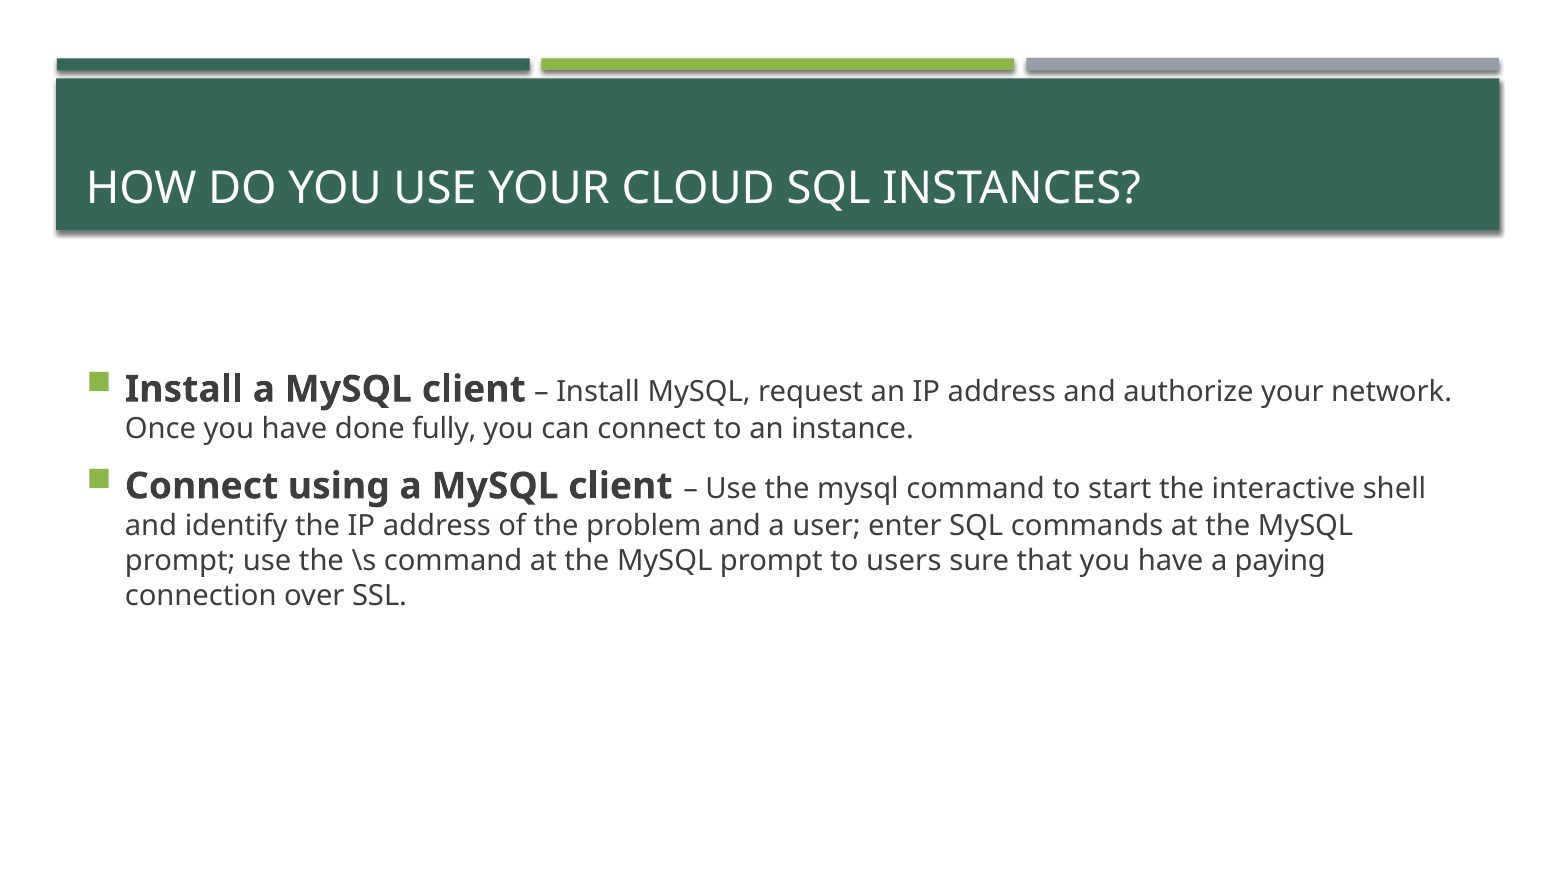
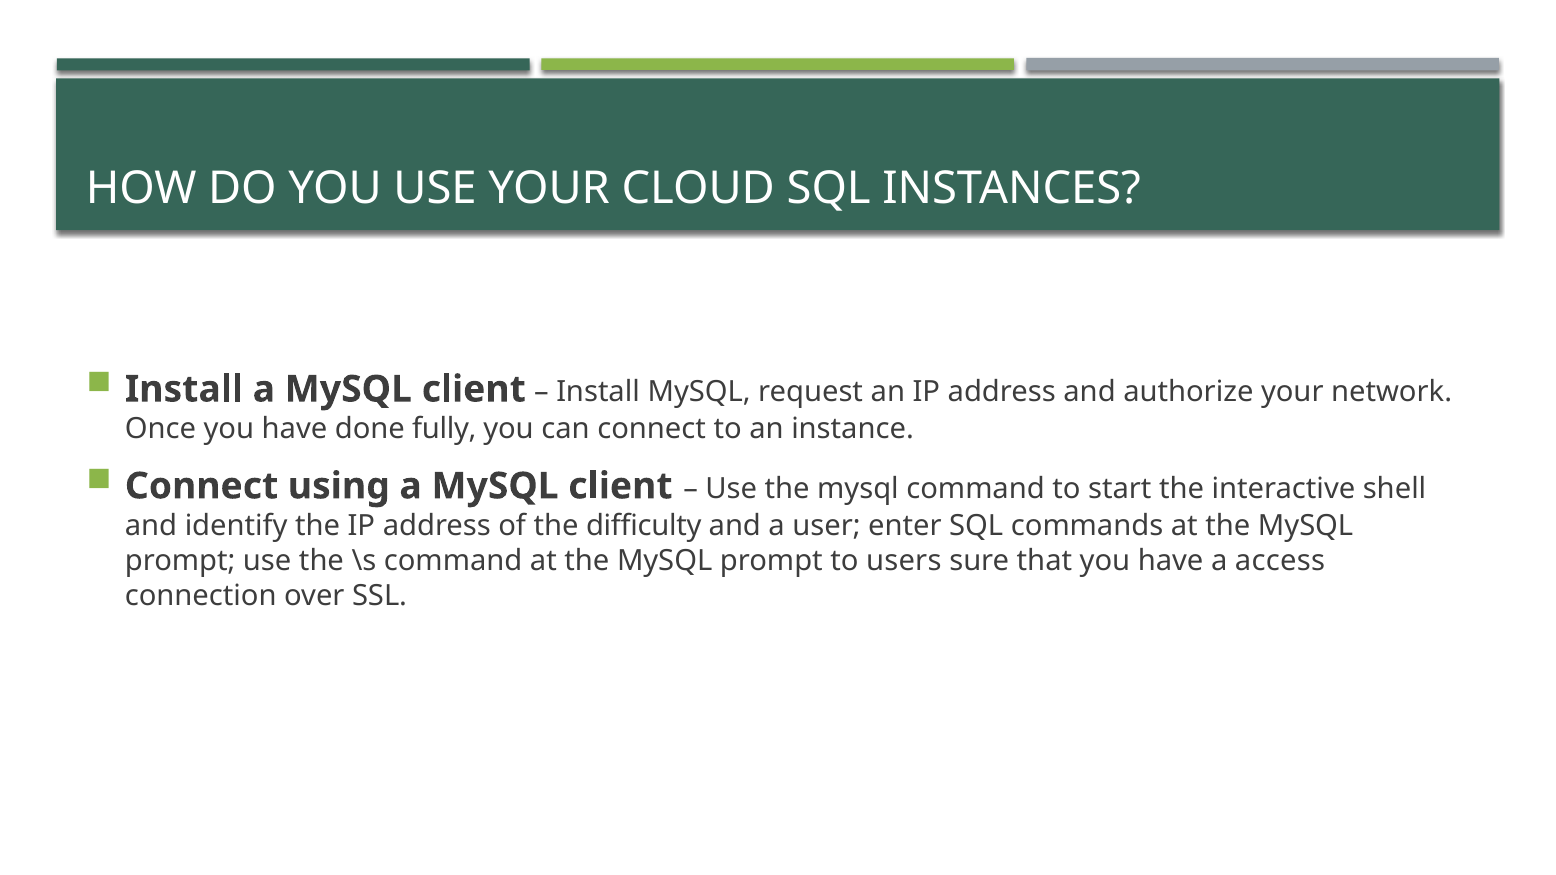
problem: problem -> difficulty (644, 526)
paying: paying -> access (1280, 561)
